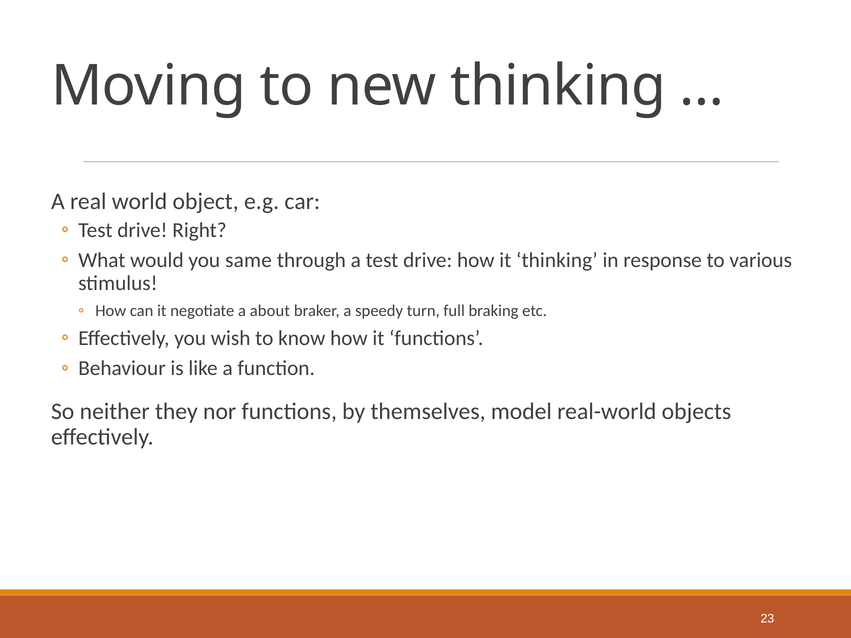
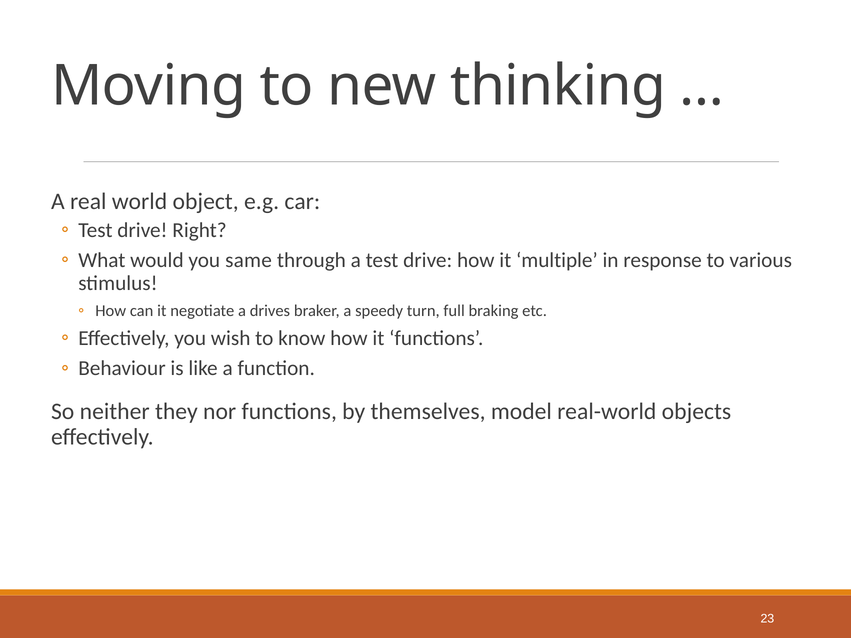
it thinking: thinking -> multiple (557, 260)
about: about -> drives (270, 311)
